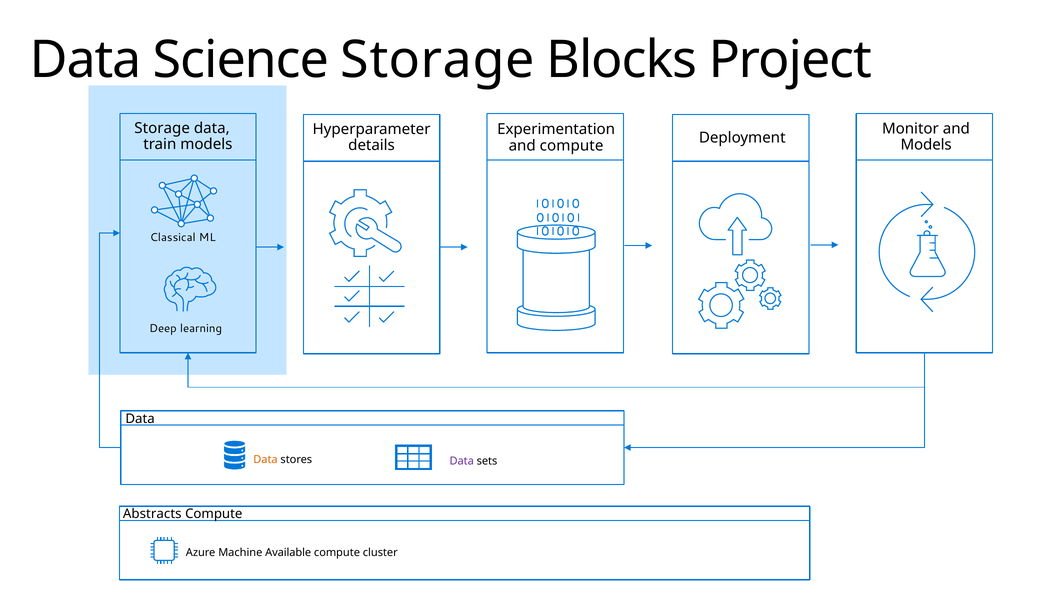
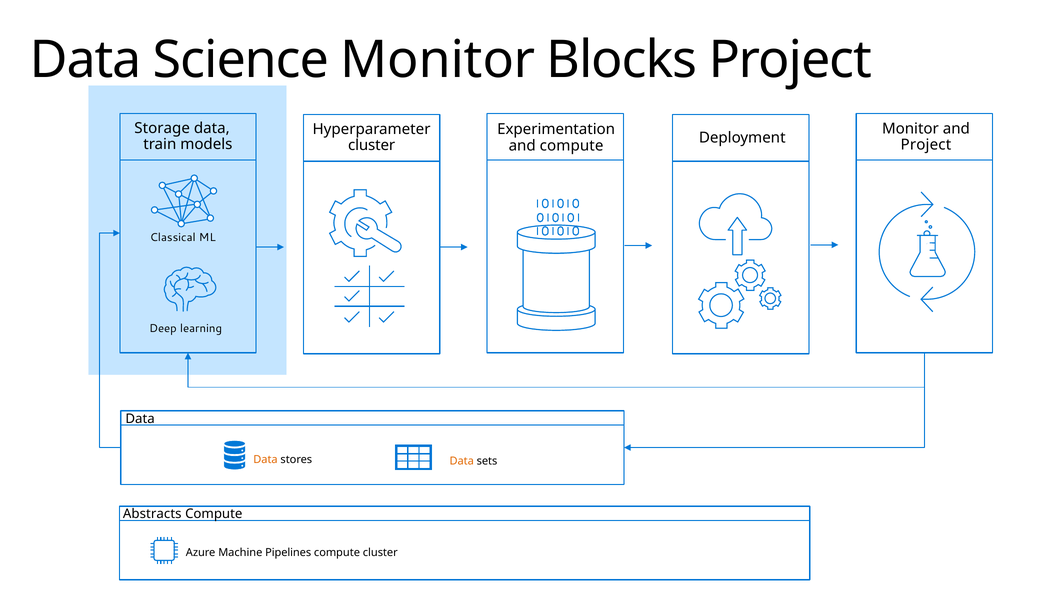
Science Storage: Storage -> Monitor (438, 60)
Models: Models -> Project (926, 145)
details: details -> cluster (372, 145)
Data colour: purple -> orange (462, 461)
Available: Available -> Pipelines (288, 552)
